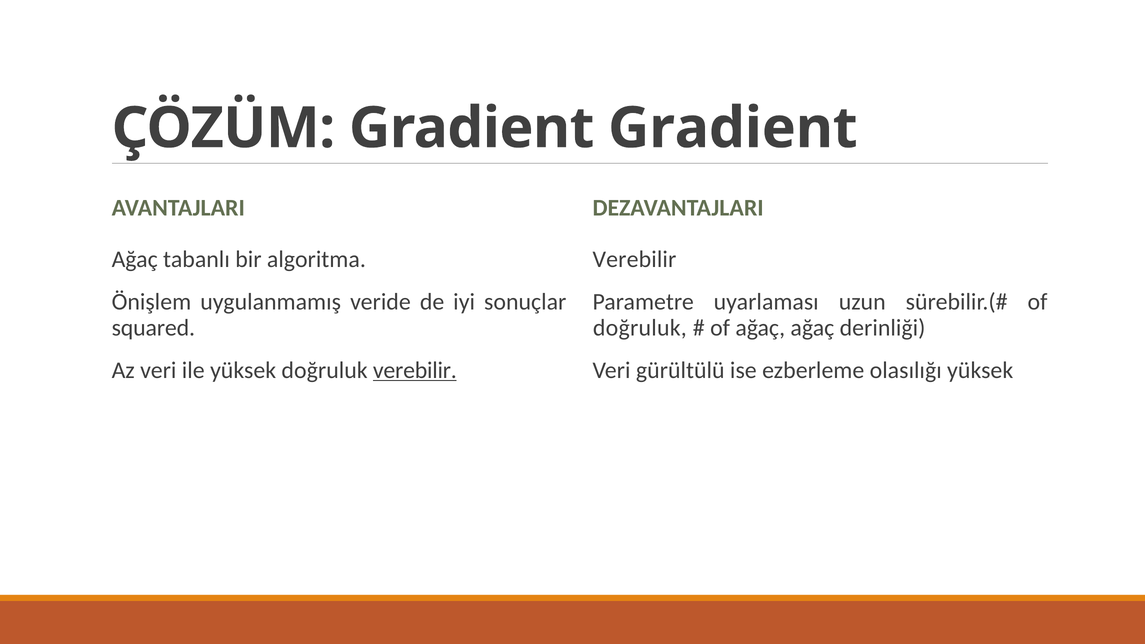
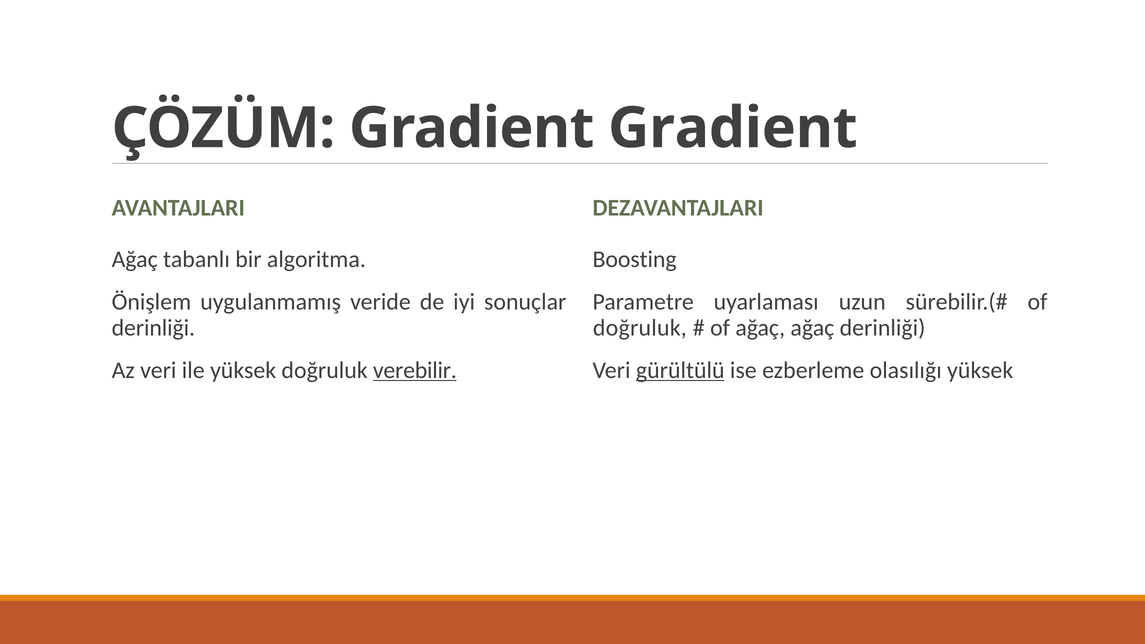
Verebilir: Verebilir -> Boosting (635, 260)
squared: squared -> derinliği (153, 328)
gürültülü underline: none -> present (680, 370)
